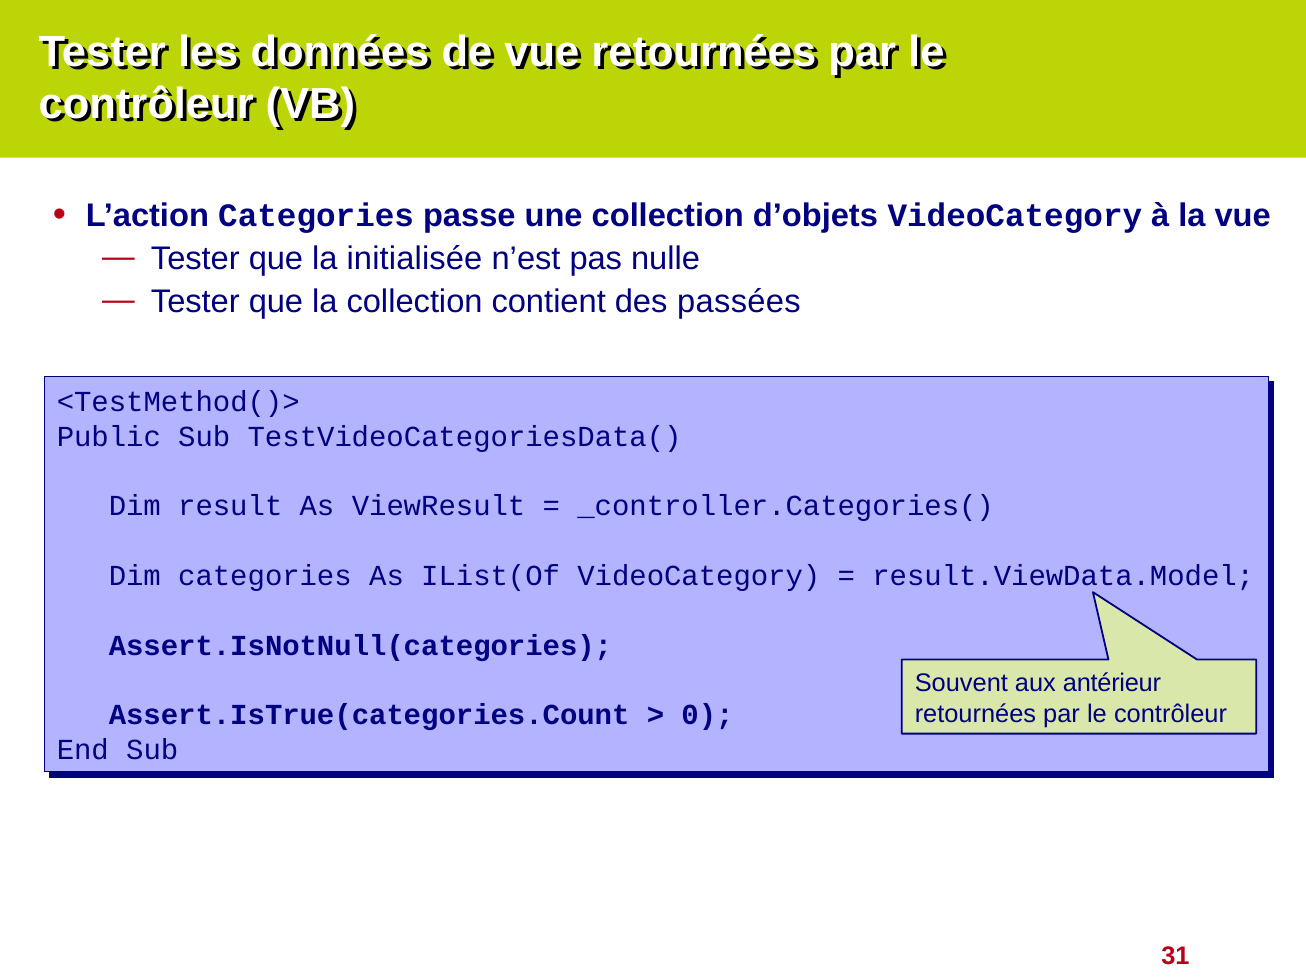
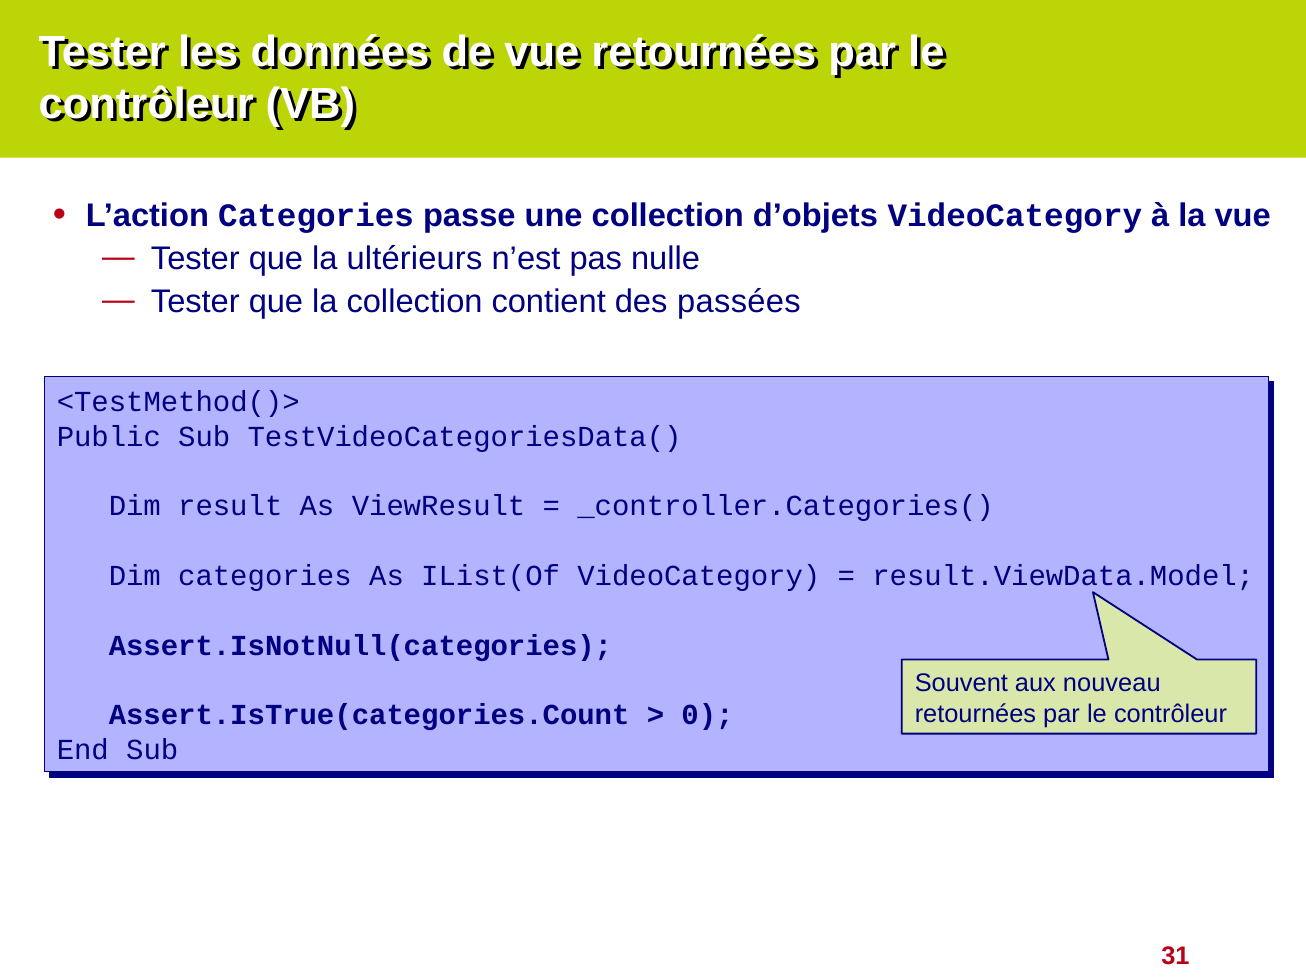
initialisée: initialisée -> ultérieurs (414, 259)
antérieur: antérieur -> nouveau (1112, 683)
